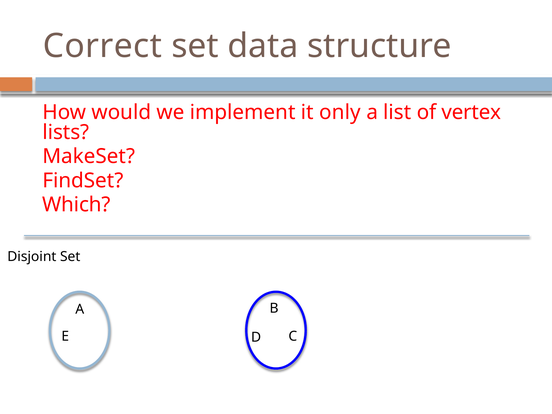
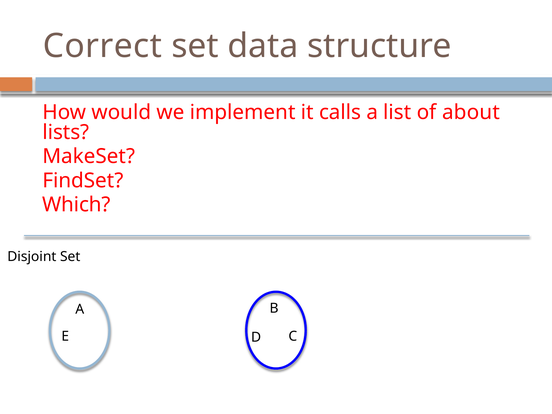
only: only -> calls (340, 112)
vertex: vertex -> about (471, 112)
